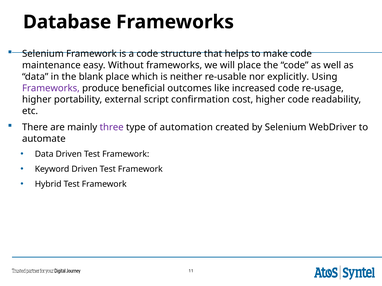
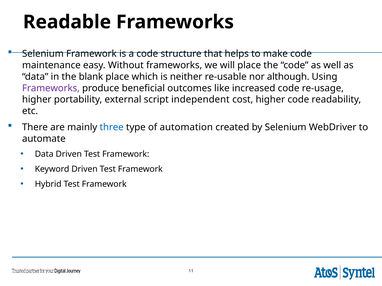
Database: Database -> Readable (67, 22)
explicitly: explicitly -> although (288, 77)
confirmation: confirmation -> independent (200, 100)
three colour: purple -> blue (112, 127)
